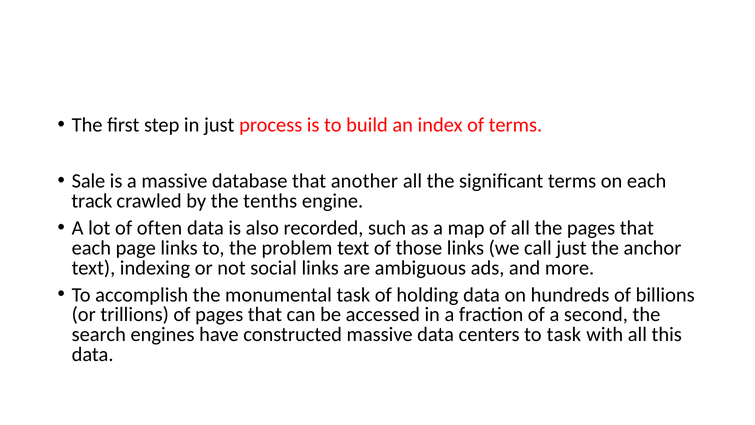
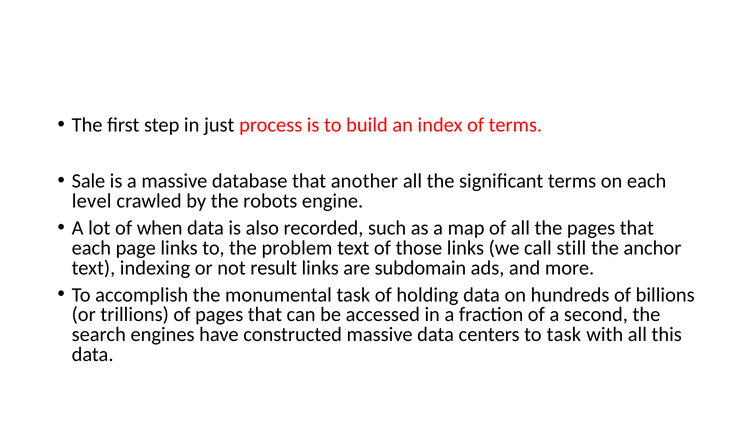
track: track -> level (92, 201)
tenths: tenths -> robots (270, 201)
often: often -> when (160, 228)
call just: just -> still (571, 248)
social: social -> result (274, 268)
ambiguous: ambiguous -> subdomain (420, 268)
